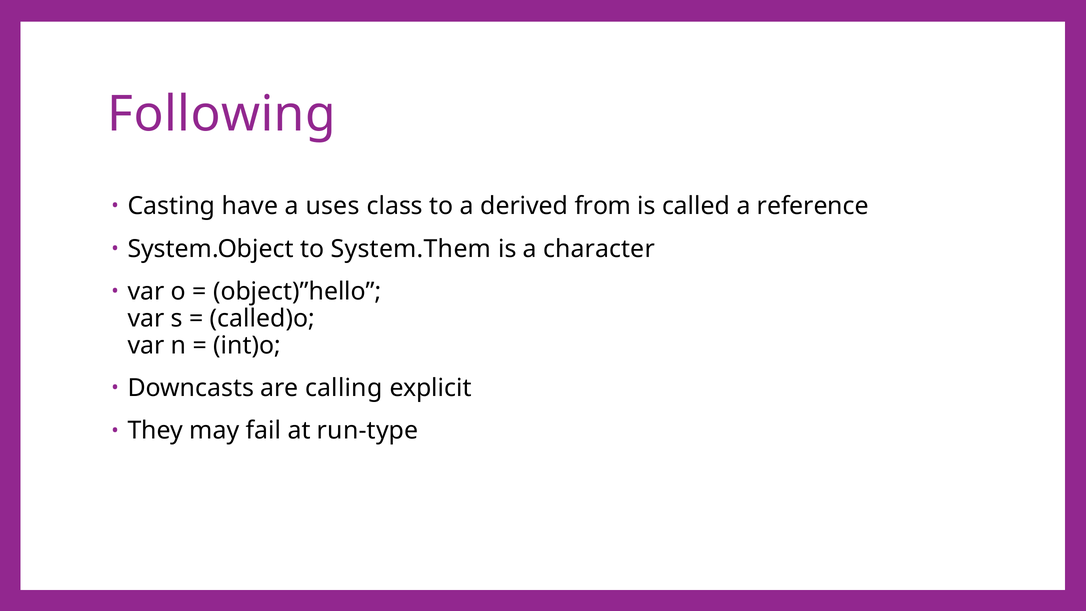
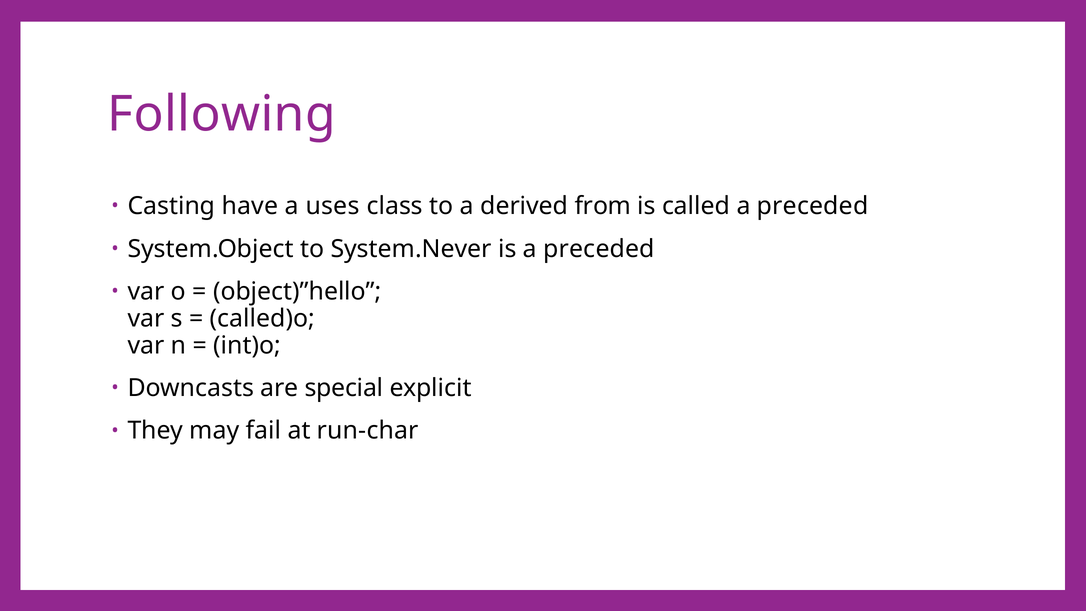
called a reference: reference -> preceded (813, 206)
System.Them: System.Them -> System.Never (411, 249)
is a character: character -> preceded (599, 249)
calling: calling -> special (344, 388)
run-type: run-type -> run-char (368, 431)
